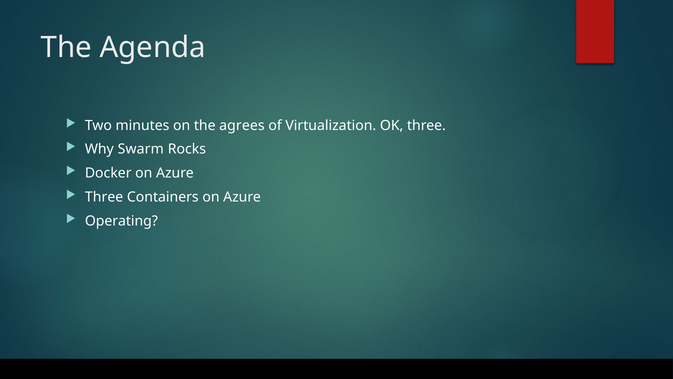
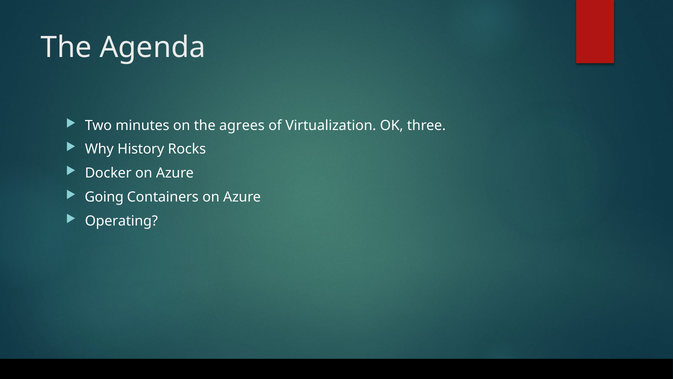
Swarm: Swarm -> History (141, 149)
Three: Three -> Going (104, 197)
